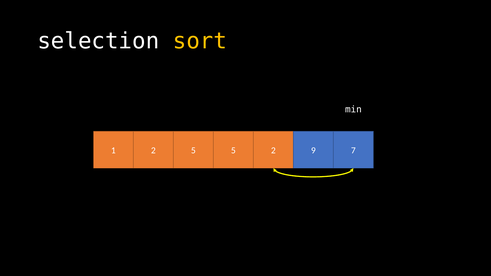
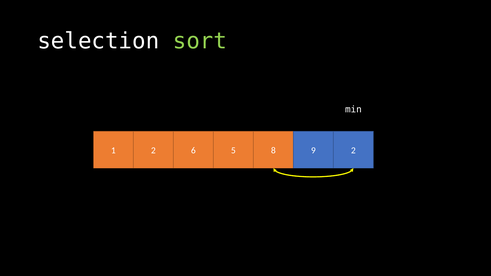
sort colour: yellow -> light green (200, 41)
2 5: 5 -> 6 (193, 151)
5 2: 2 -> 8 (273, 151)
9 7: 7 -> 2 (353, 151)
